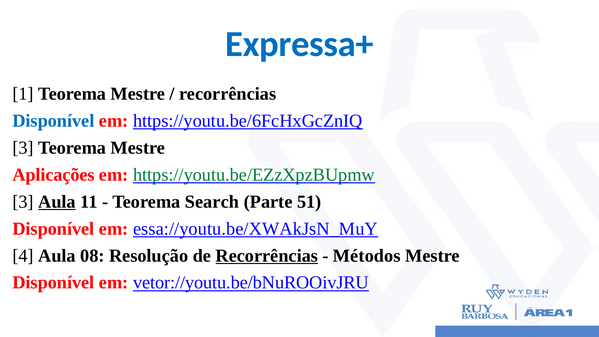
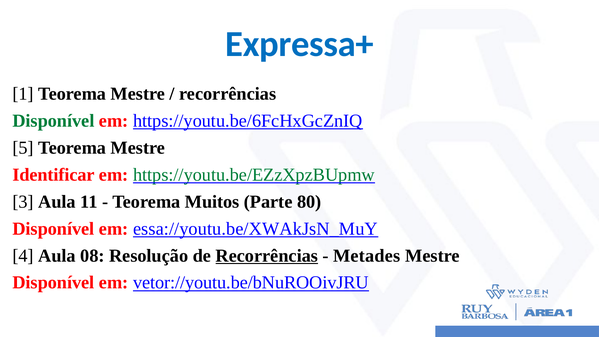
Disponível colour: blue -> green (53, 121)
3: 3 -> 5 (23, 148)
Aplicações: Aplicações -> Identificar (53, 175)
Aula underline: present -> none (57, 202)
Search: Search -> Muitos (212, 202)
51: 51 -> 80 (309, 202)
Métodos: Métodos -> Metades (367, 256)
